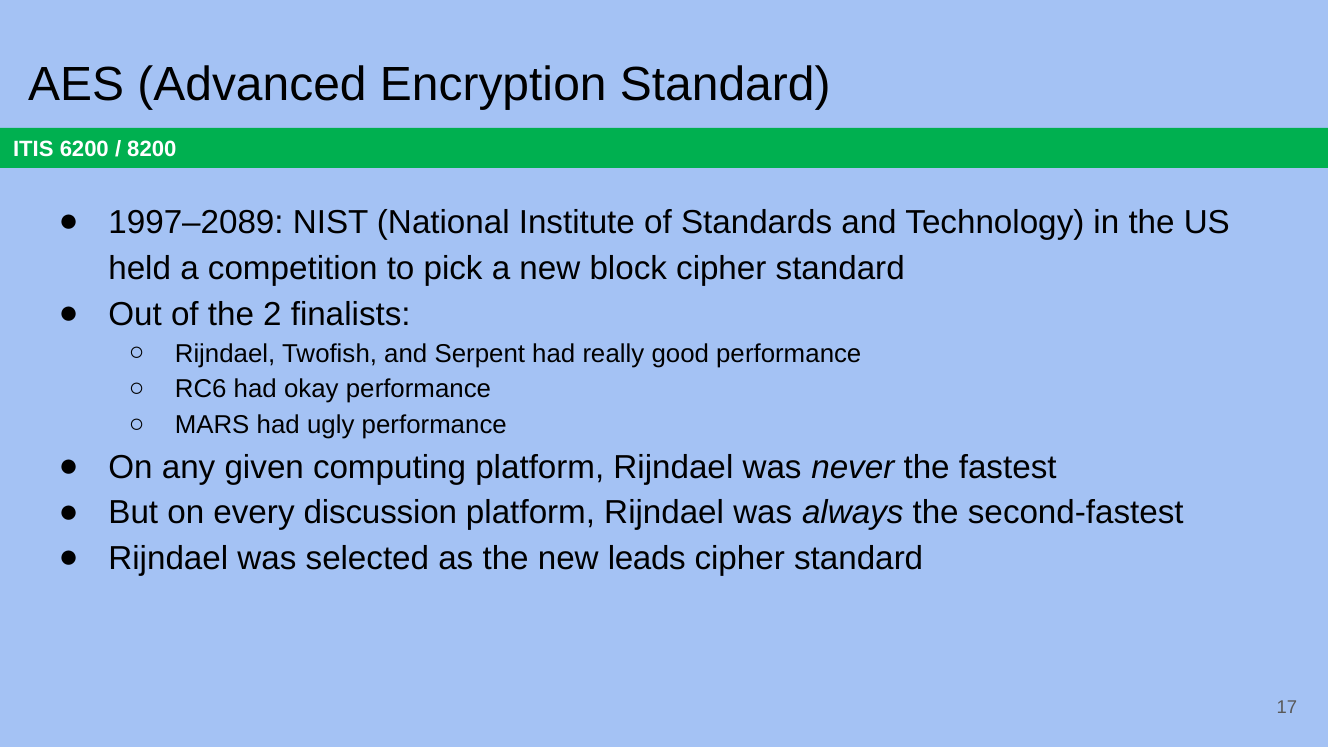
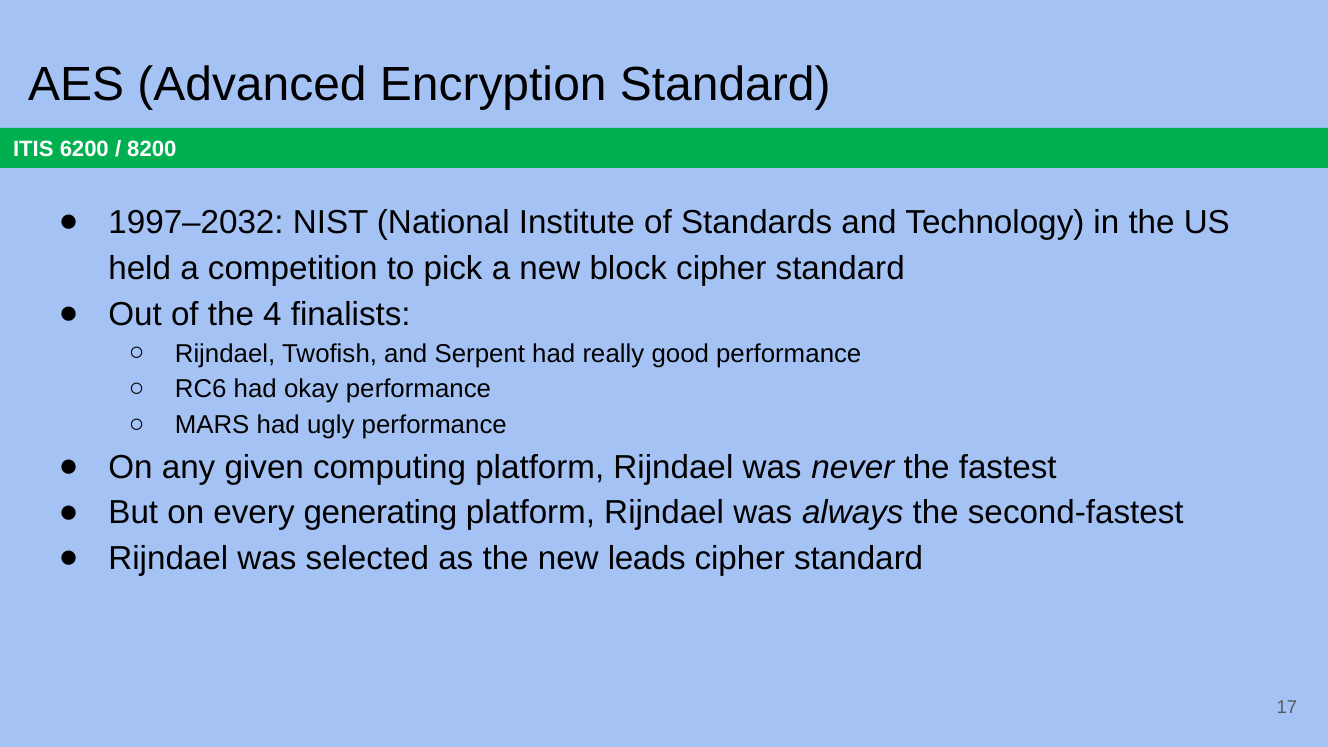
1997–2089: 1997–2089 -> 1997–2032 (196, 223)
2: 2 -> 4 (272, 314)
discussion: discussion -> generating (380, 513)
